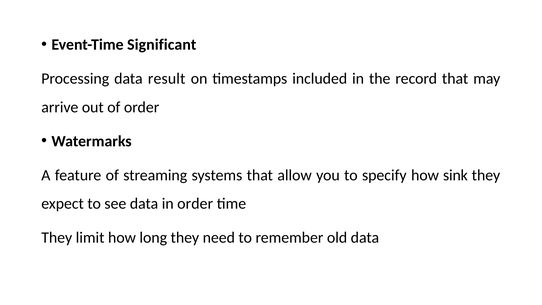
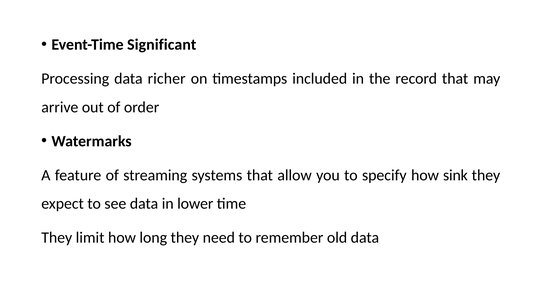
result: result -> richer (167, 79)
in order: order -> lower (195, 204)
